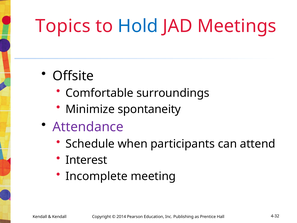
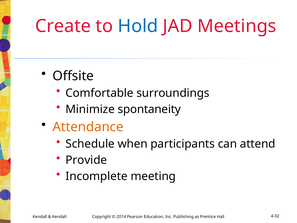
Topics: Topics -> Create (63, 26)
Attendance colour: purple -> orange (88, 127)
Interest: Interest -> Provide (86, 160)
